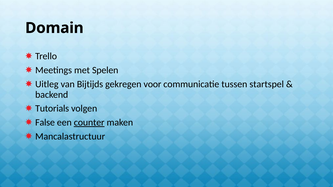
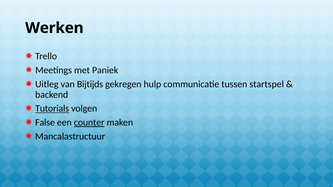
Domain: Domain -> Werken (54, 28)
Spelen: Spelen -> Paniek (105, 70)
voor: voor -> hulp (152, 84)
Tutorials underline: none -> present (52, 109)
